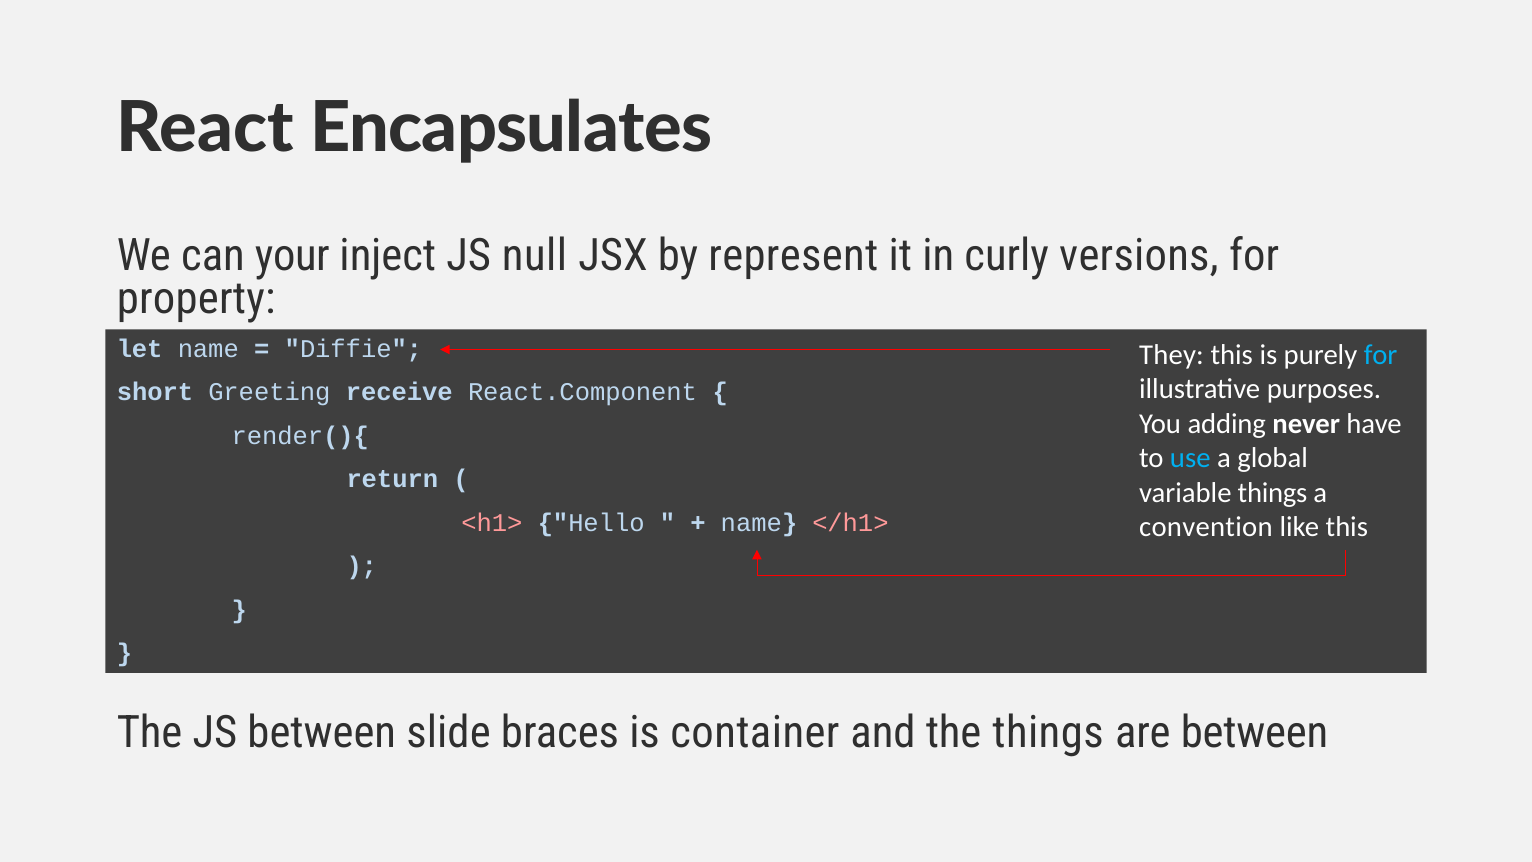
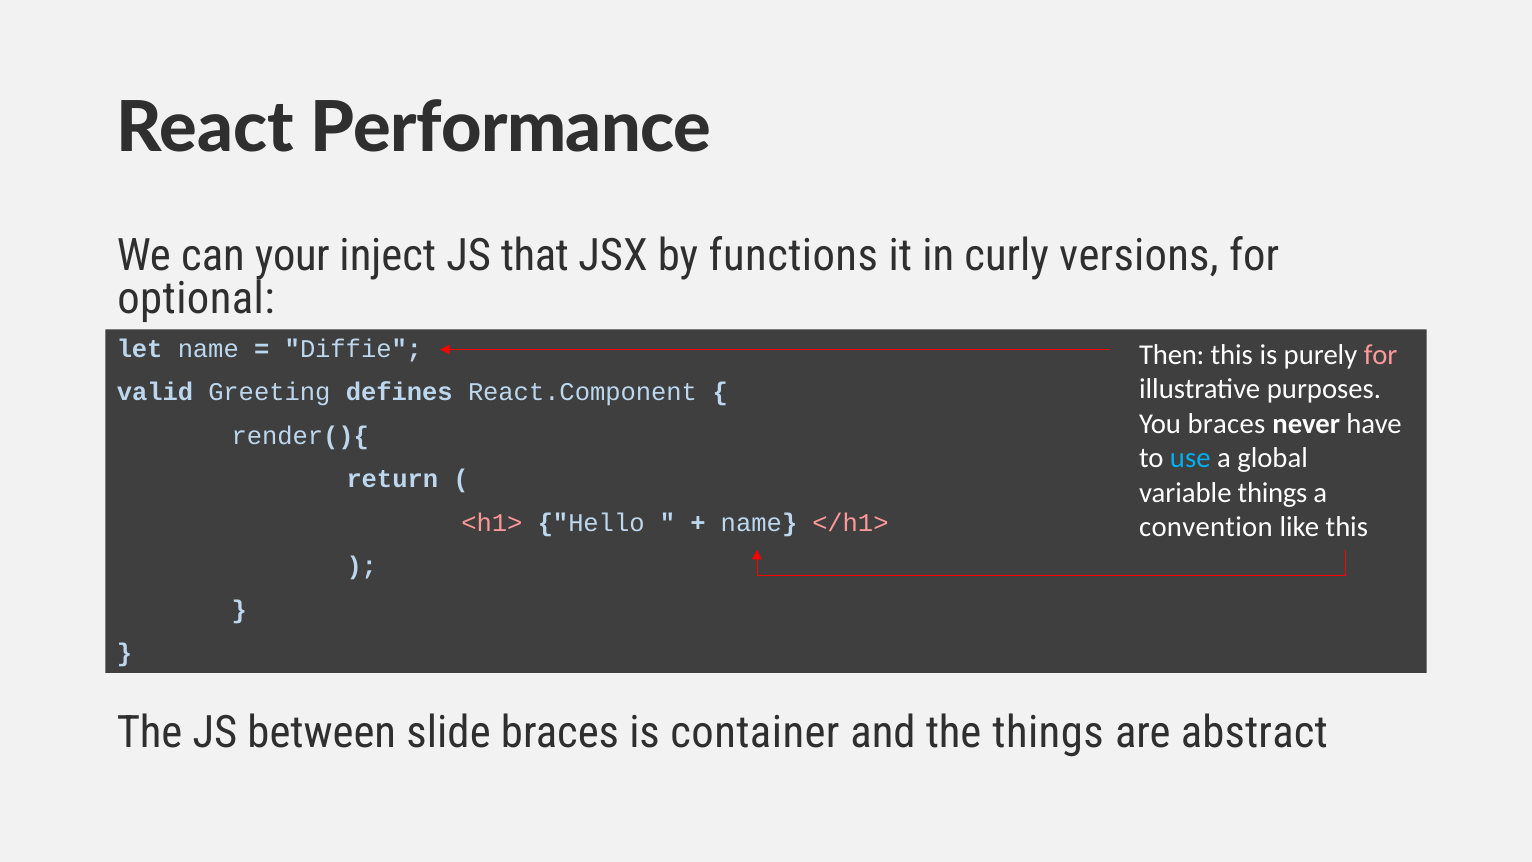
Encapsulates: Encapsulates -> Performance (511, 129)
null: null -> that (535, 255)
represent: represent -> functions (793, 255)
property: property -> optional (196, 299)
They: They -> Then (1172, 355)
for colour: light blue -> pink (1381, 355)
short: short -> valid (155, 392)
receive: receive -> defines (399, 392)
You adding: adding -> braces (1226, 424)
are between: between -> abstract (1254, 732)
